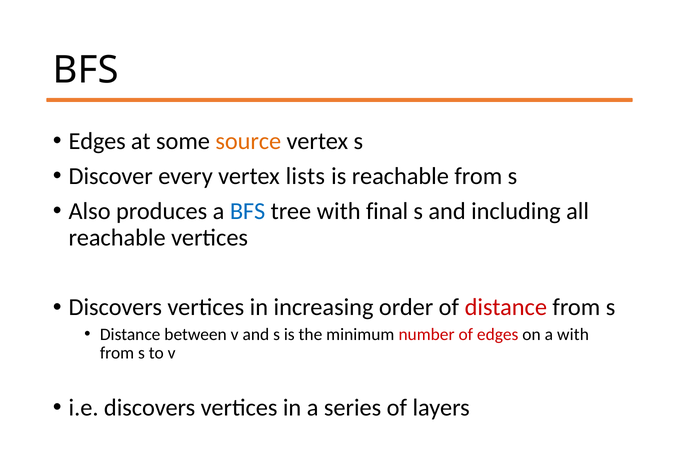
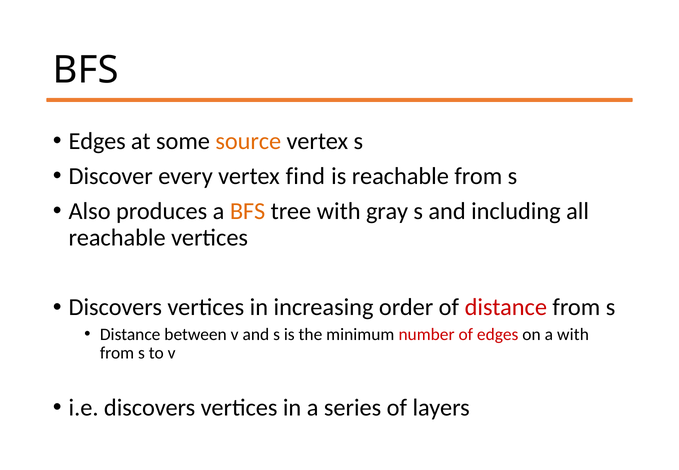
lists: lists -> find (305, 176)
BFS colour: blue -> orange (248, 211)
final: final -> gray (387, 211)
